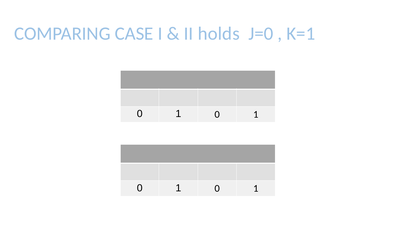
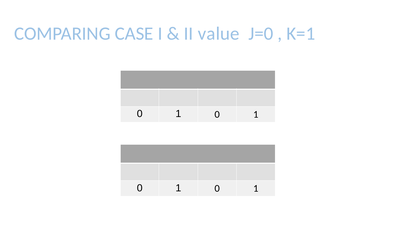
holds: holds -> value (219, 34)
